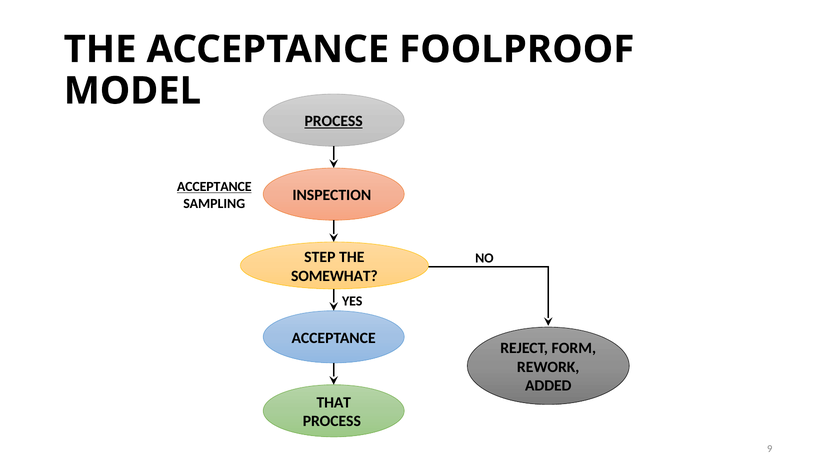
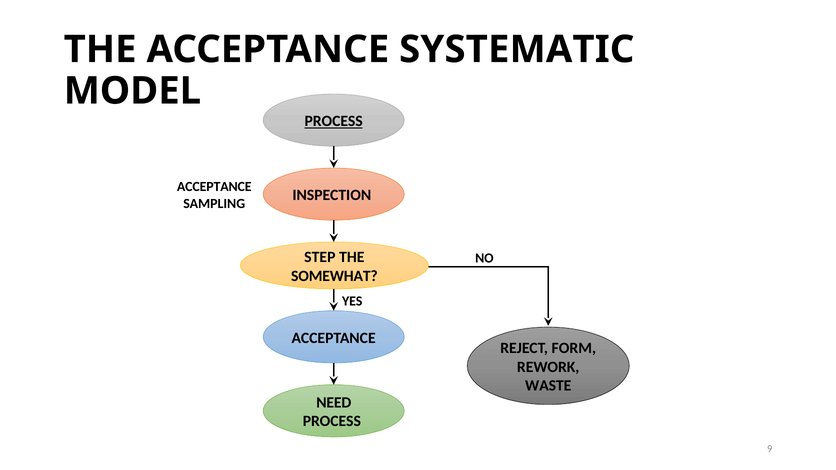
FOOLPROOF: FOOLPROOF -> SYSTEMATIC (517, 50)
ACCEPTANCE underline: present -> none (214, 187)
ADDED: ADDED -> WASTE (548, 386)
THAT: THAT -> NEED (334, 403)
